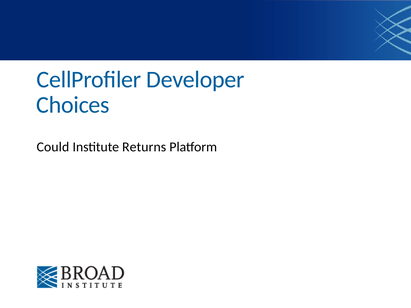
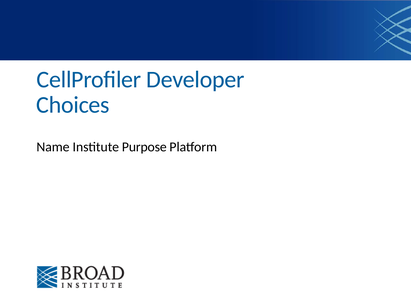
Could: Could -> Name (53, 147)
Returns: Returns -> Purpose (144, 147)
